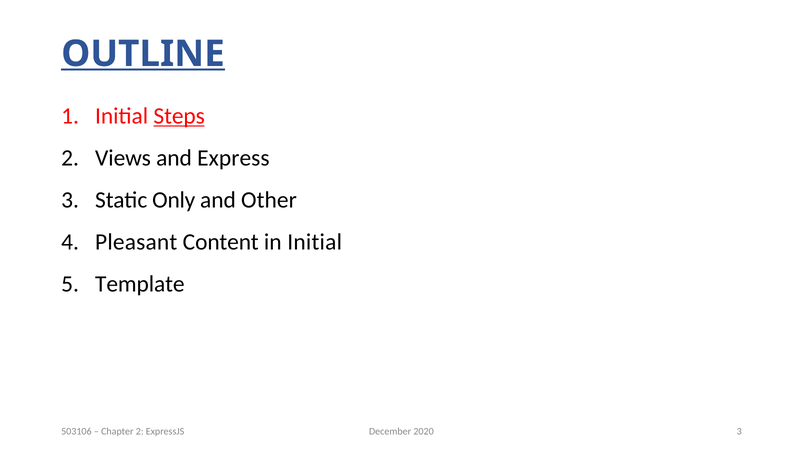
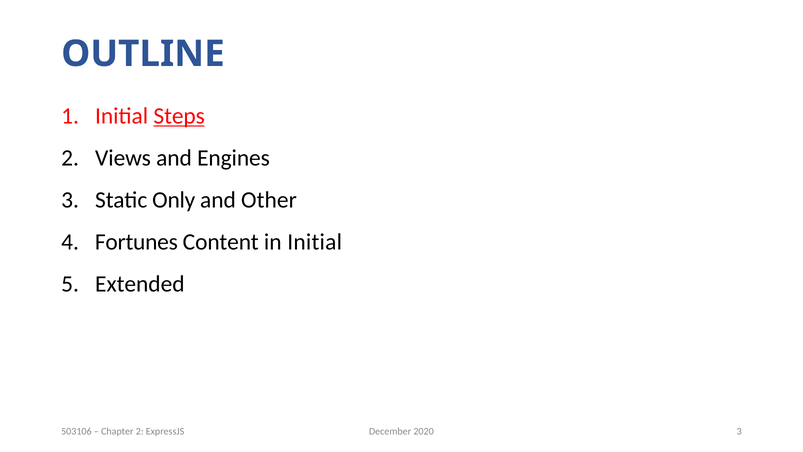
OUTLINE underline: present -> none (143, 54)
Express: Express -> Engines (233, 158)
Pleasant: Pleasant -> Fortunes (136, 242)
Template: Template -> Extended (140, 284)
